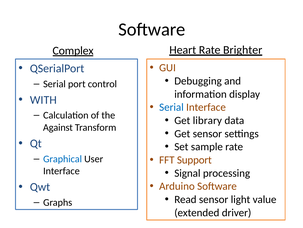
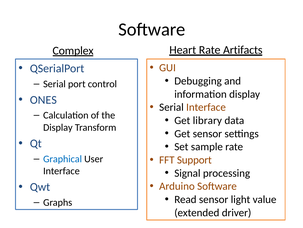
Brighter: Brighter -> Artifacts (243, 50)
WITH: WITH -> ONES (43, 100)
Serial colour: blue -> black (171, 107)
Against: Against -> Display (58, 127)
